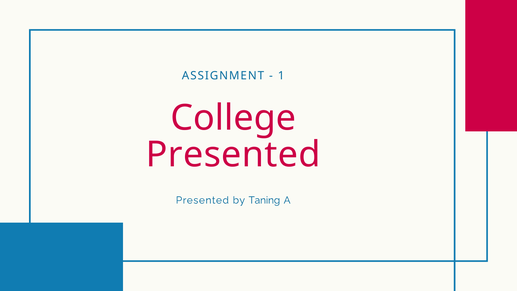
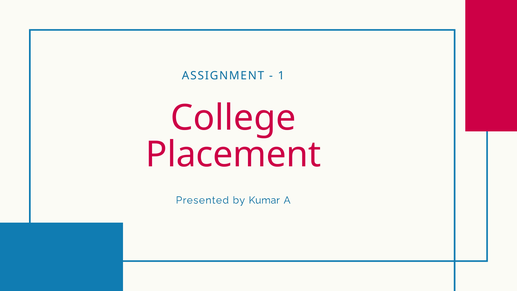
Presented: Presented -> Placement (233, 154)
Taning: Taning -> Kumar (264, 200)
